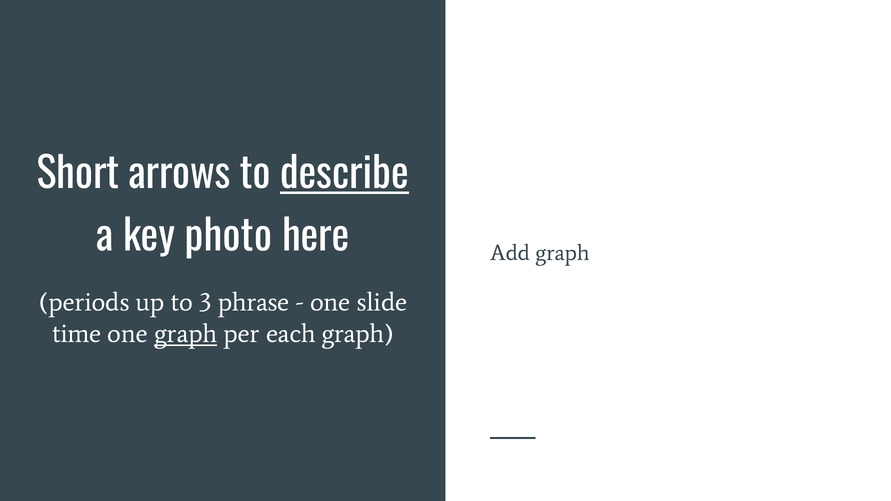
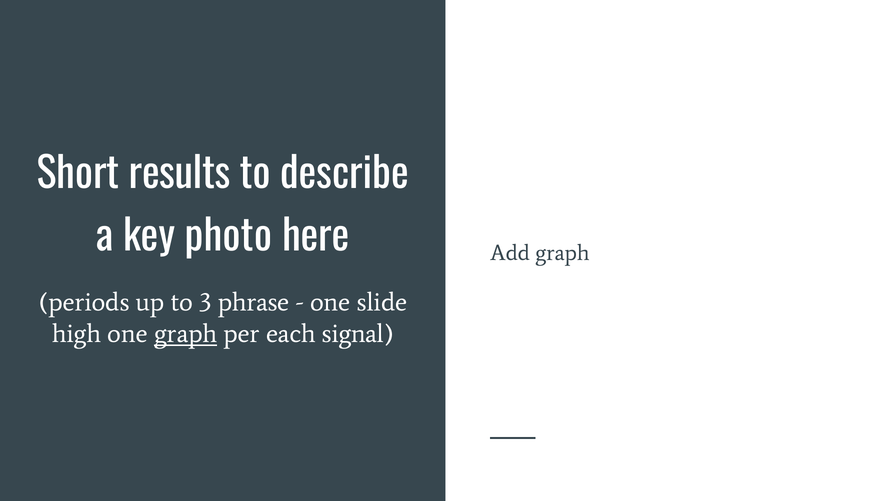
arrows: arrows -> results (180, 175)
describe underline: present -> none (345, 175)
time: time -> high (77, 334)
each graph: graph -> signal (358, 334)
